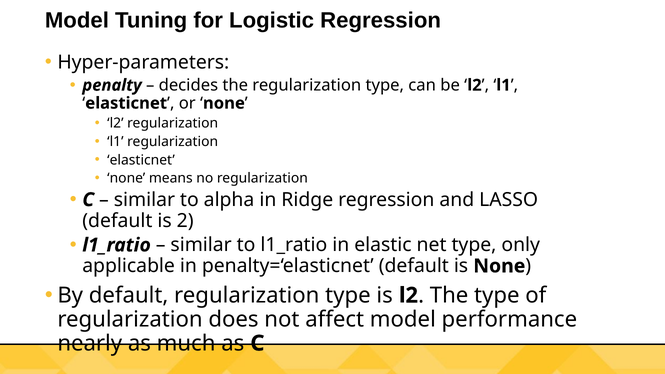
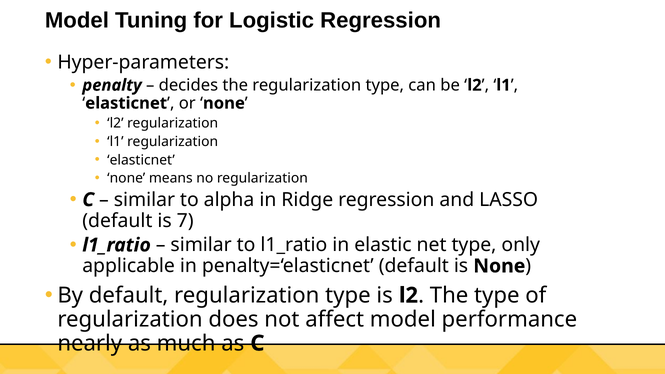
2: 2 -> 7 (185, 221)
